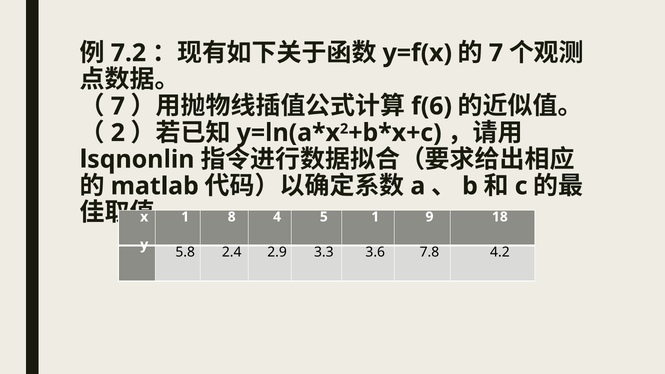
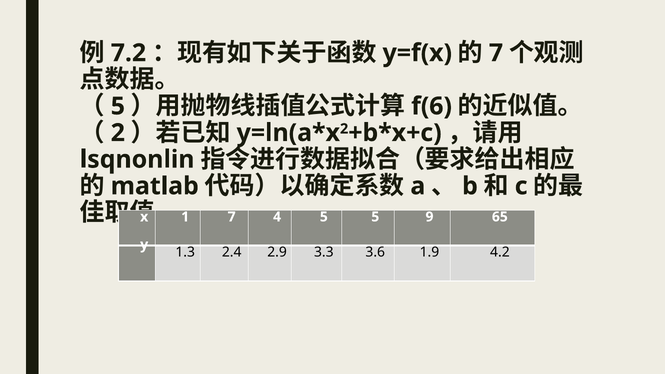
7: 7 -> 5 (118, 106)
1 8: 8 -> 7 (232, 217)
5 1: 1 -> 5 (375, 217)
18: 18 -> 65 (500, 217)
5.8: 5.8 -> 1.3 (185, 252)
7.8: 7.8 -> 1.9 (429, 252)
